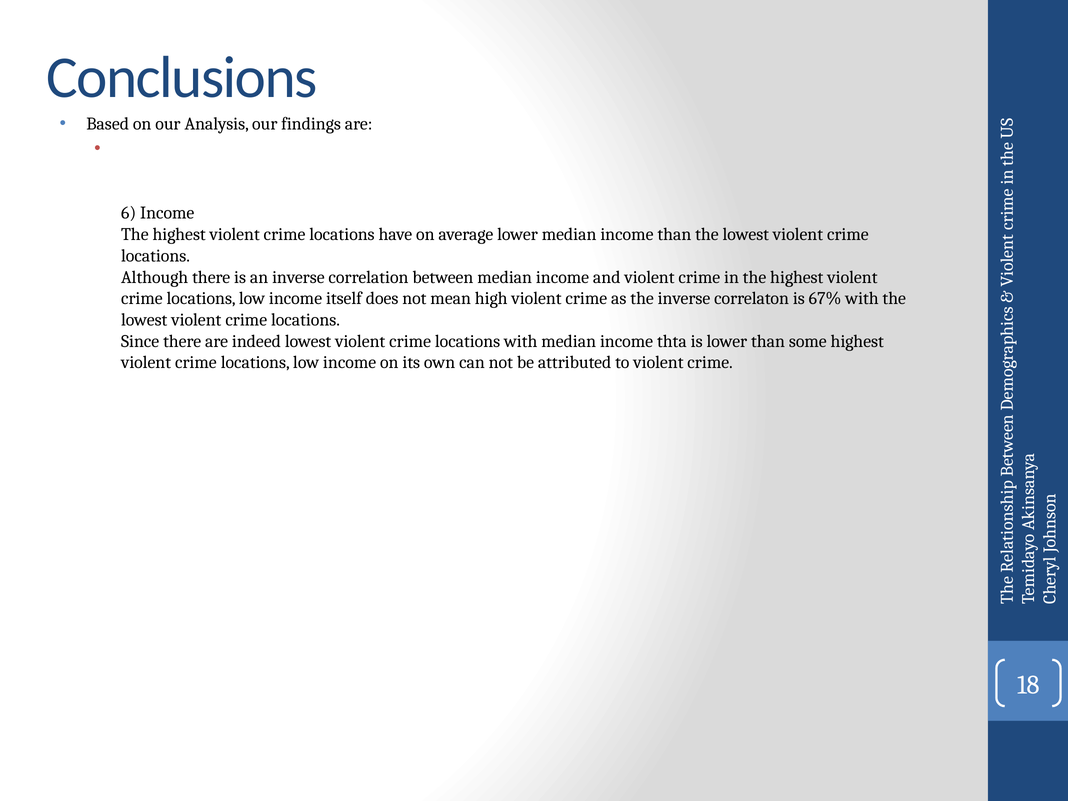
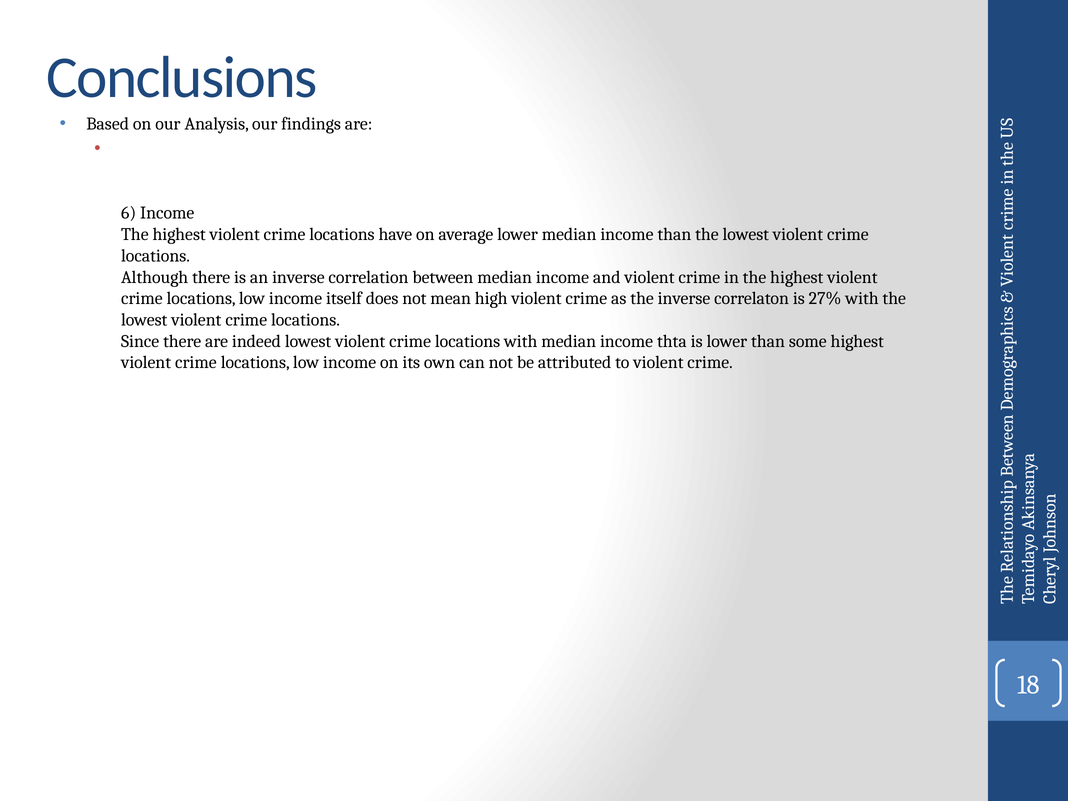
67%: 67% -> 27% (825, 299)
